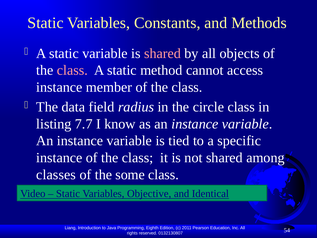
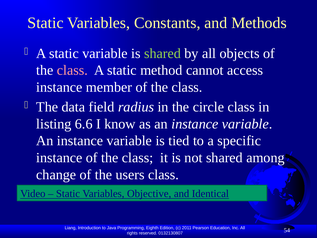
shared colour: pink -> light green (163, 53)
7.7: 7.7 -> 6.6 (84, 124)
classes: classes -> change (56, 175)
some: some -> users (130, 175)
